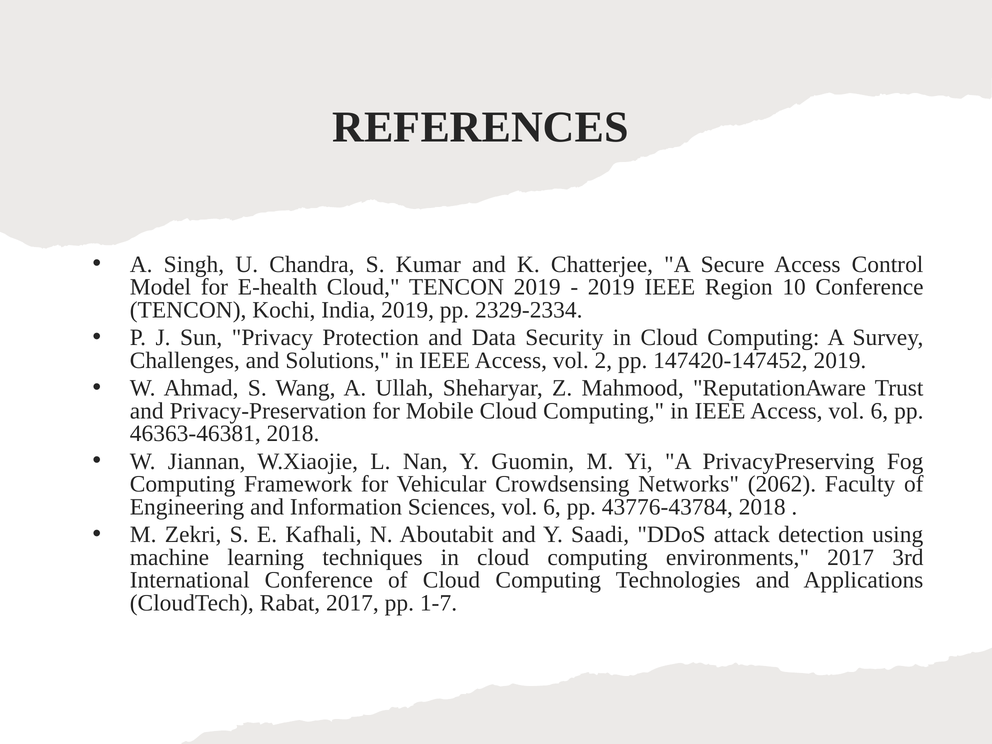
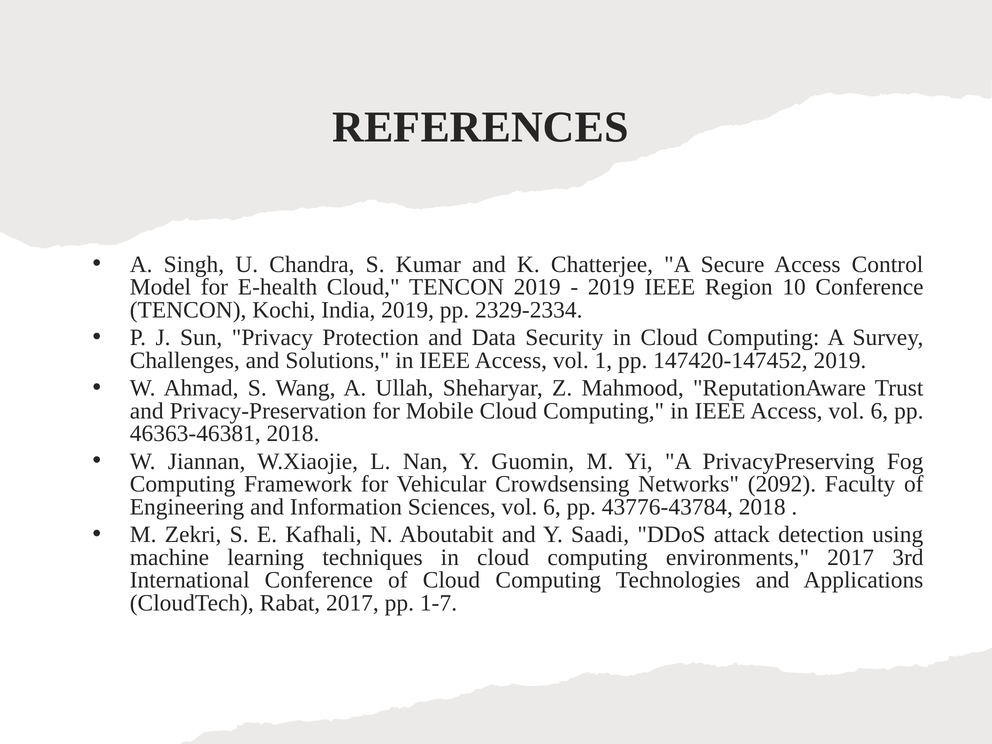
2: 2 -> 1 (603, 360)
2062: 2062 -> 2092 (782, 484)
